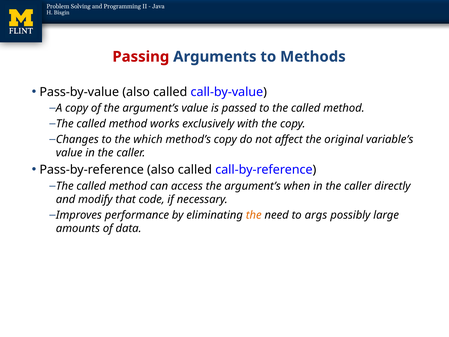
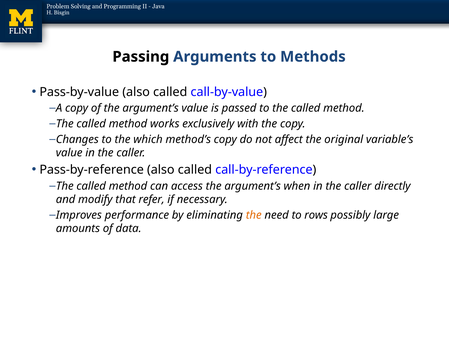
Passing colour: red -> black (141, 57)
code: code -> refer (152, 199)
args: args -> rows (316, 215)
